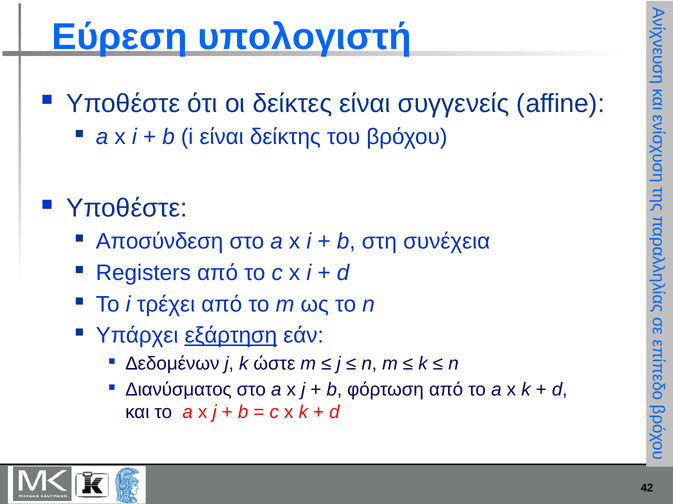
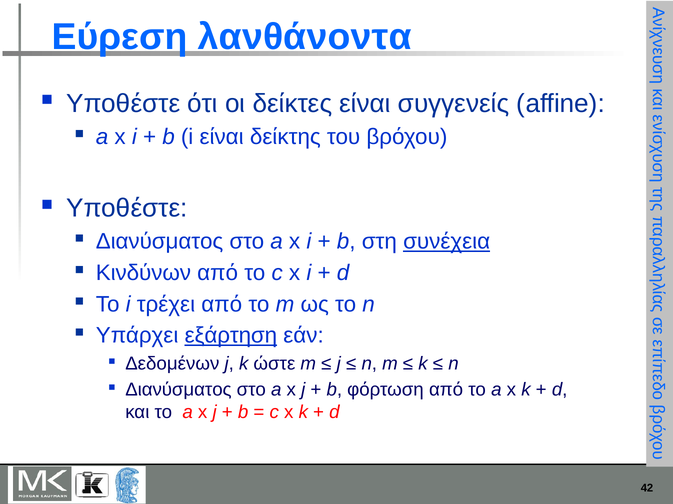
υπολογιστή: υπολογιστή -> λανθάνοντα (305, 37)
Αποσύνδεση: Αποσύνδεση -> Διανύσματος (160, 242)
συνέχεια underline: none -> present (447, 242)
Registers: Registers -> Κινδύνων (143, 273)
